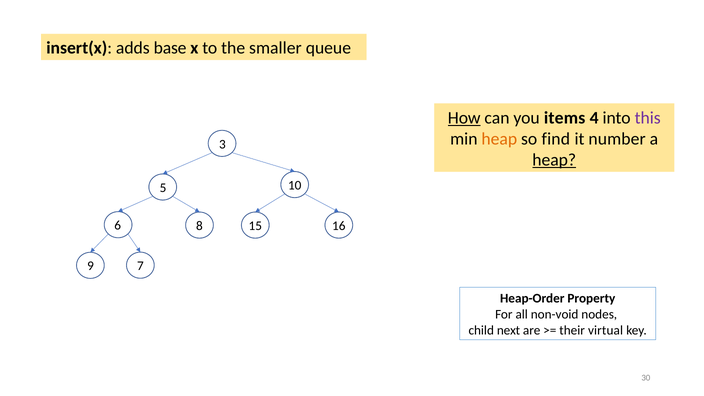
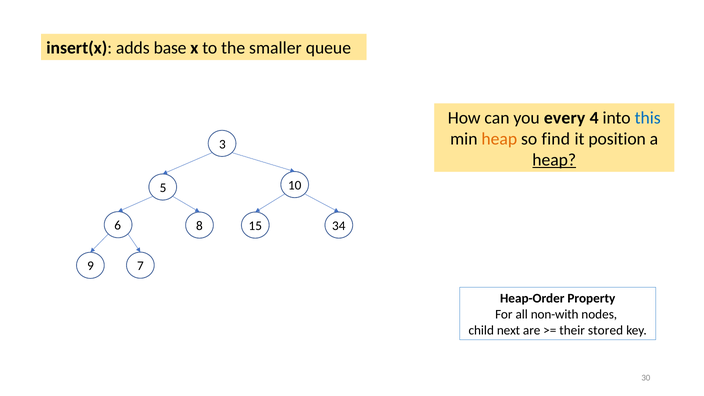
How underline: present -> none (464, 118)
items: items -> every (565, 118)
this colour: purple -> blue (648, 118)
number: number -> position (617, 139)
16: 16 -> 34 (339, 226)
non-void: non-void -> non-with (555, 314)
virtual: virtual -> stored (606, 330)
